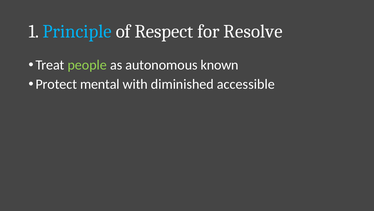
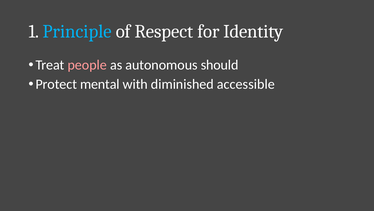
Resolve: Resolve -> Identity (253, 31)
people colour: light green -> pink (87, 65)
known: known -> should (220, 65)
